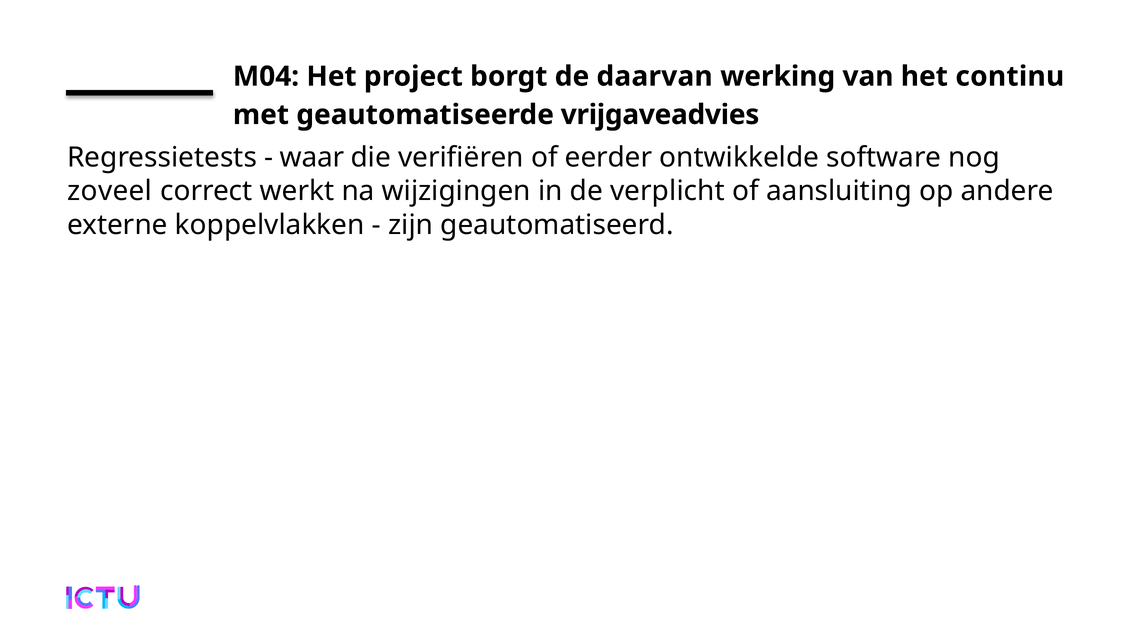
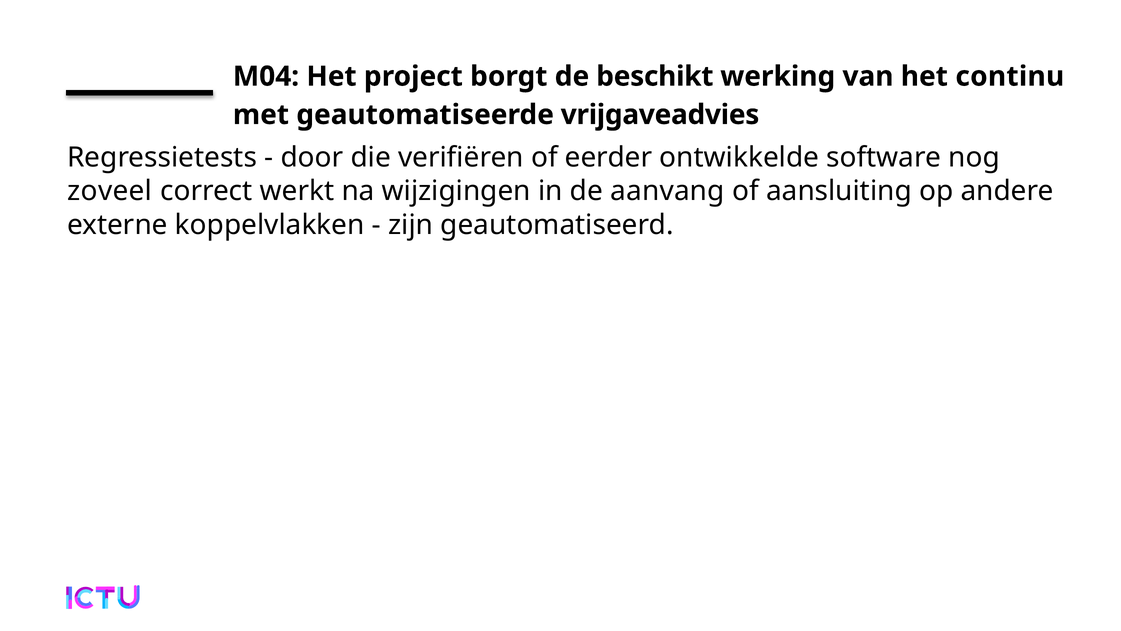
daarvan: daarvan -> beschikt (655, 76)
waar: waar -> door (312, 157)
verplicht: verplicht -> aanvang (667, 191)
